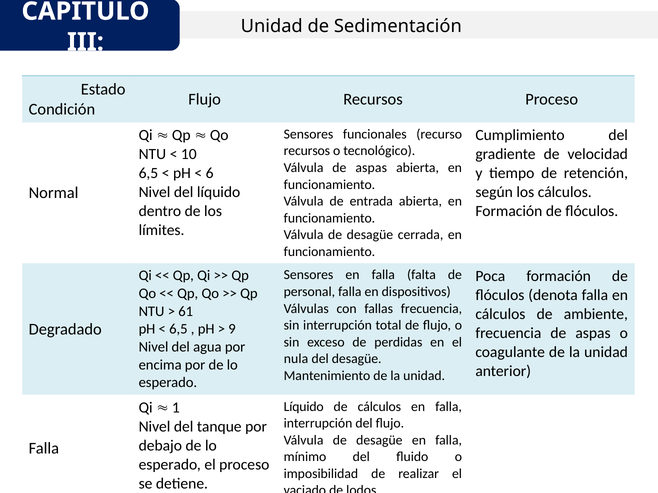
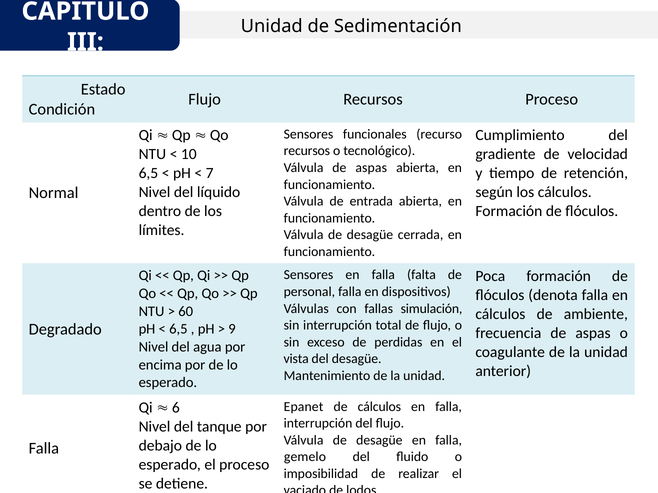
6: 6 -> 7 (210, 173)
fallas frecuencia: frecuencia -> simulación (431, 309)
61: 61 -> 60 (186, 312)
nula: nula -> vista (296, 359)
Líquido: Líquido -> Epanet (304, 407)
1: 1 -> 6 (176, 408)
mínimo: mínimo -> gemelo (305, 457)
